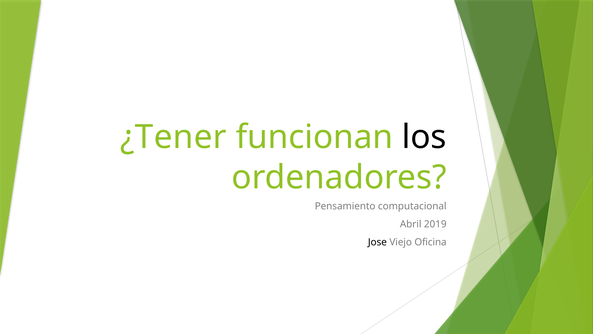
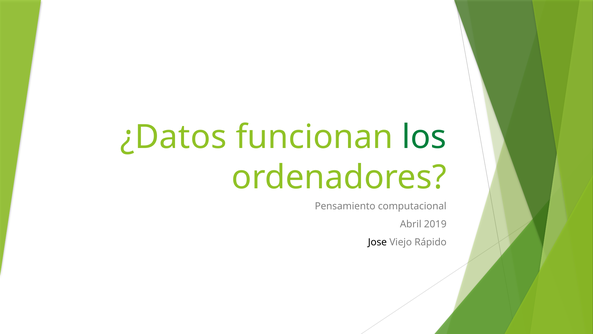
¿Tener: ¿Tener -> ¿Datos (173, 137)
los colour: black -> green (424, 137)
Oficina: Oficina -> Rápido (431, 242)
